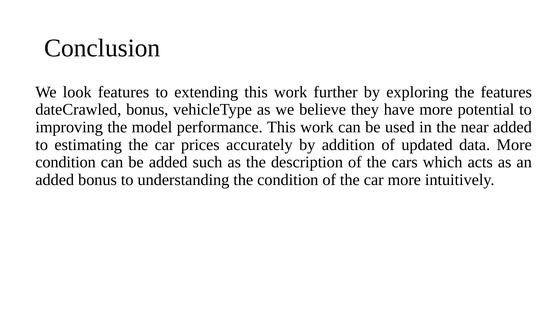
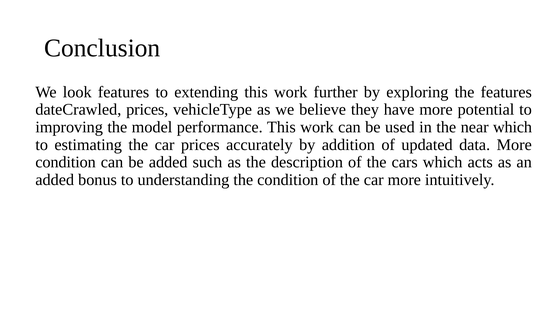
dateCrawled bonus: bonus -> prices (147, 110)
near added: added -> which (513, 127)
